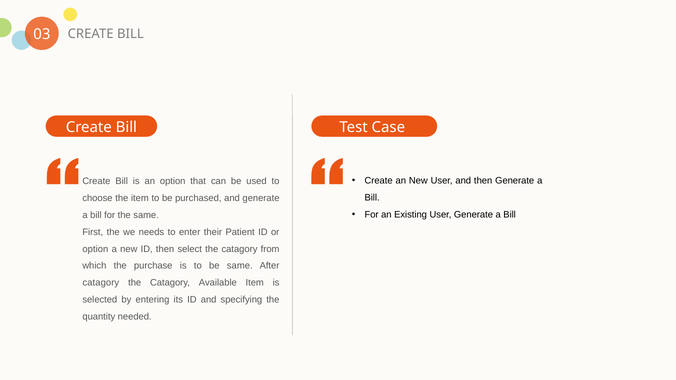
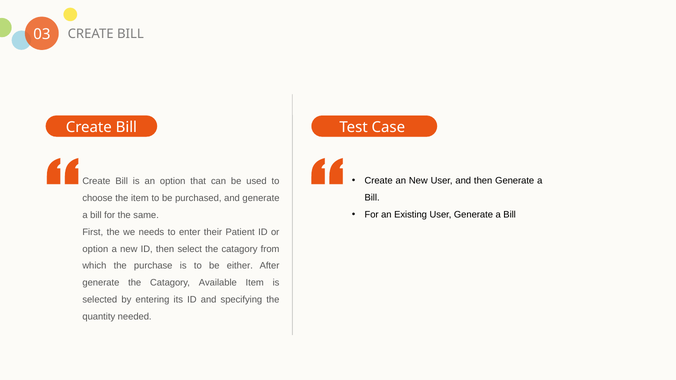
be same: same -> either (240, 266)
catagory: catagory -> generate (101, 283)
